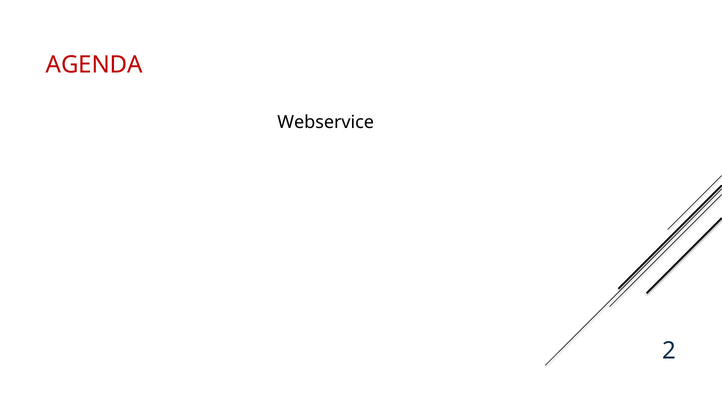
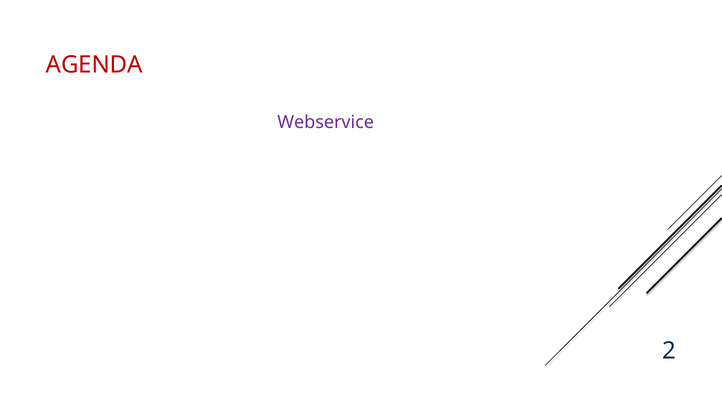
Webservice colour: black -> purple (326, 123)
